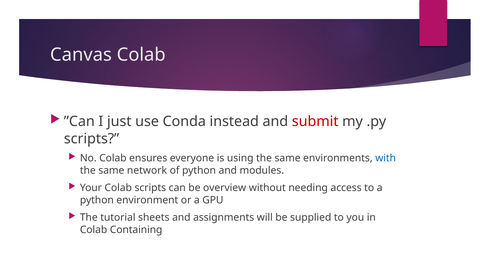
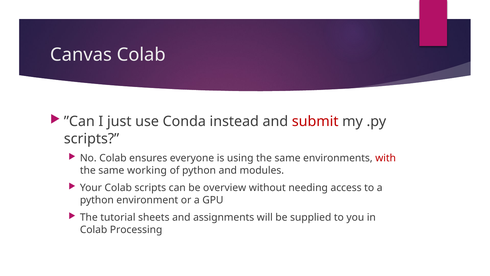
with colour: blue -> red (386, 158)
network: network -> working (147, 170)
Containing: Containing -> Processing (136, 229)
